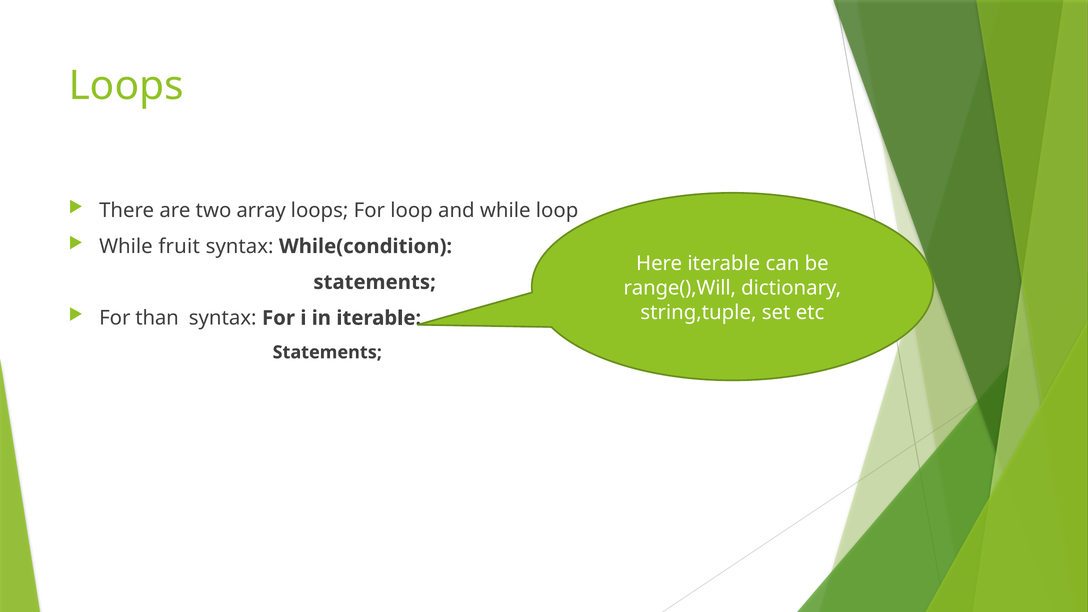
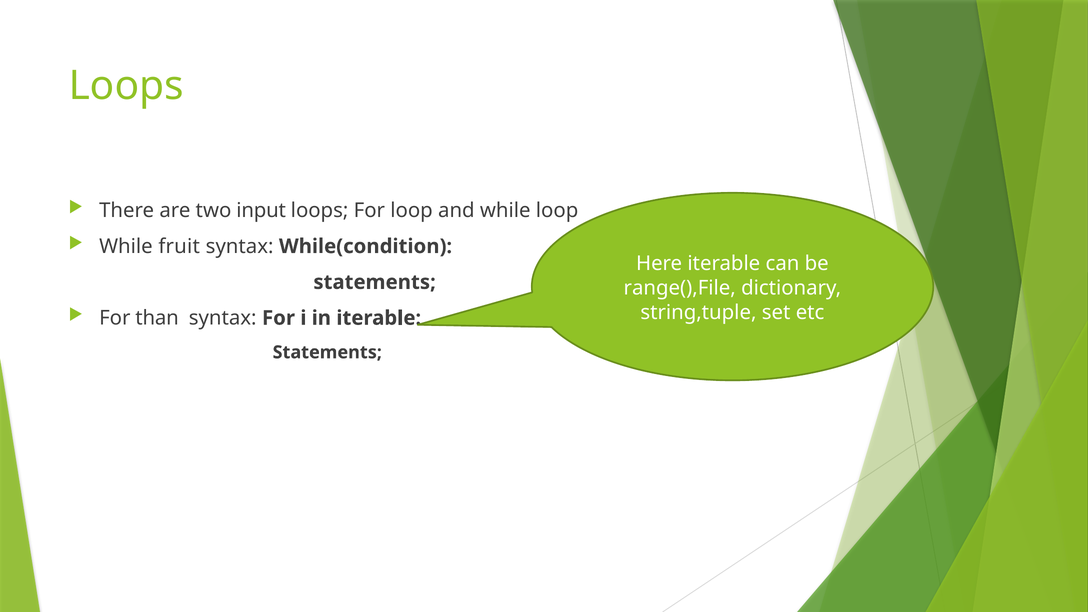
array: array -> input (261, 211)
range(),Will: range(),Will -> range(),File (680, 288)
